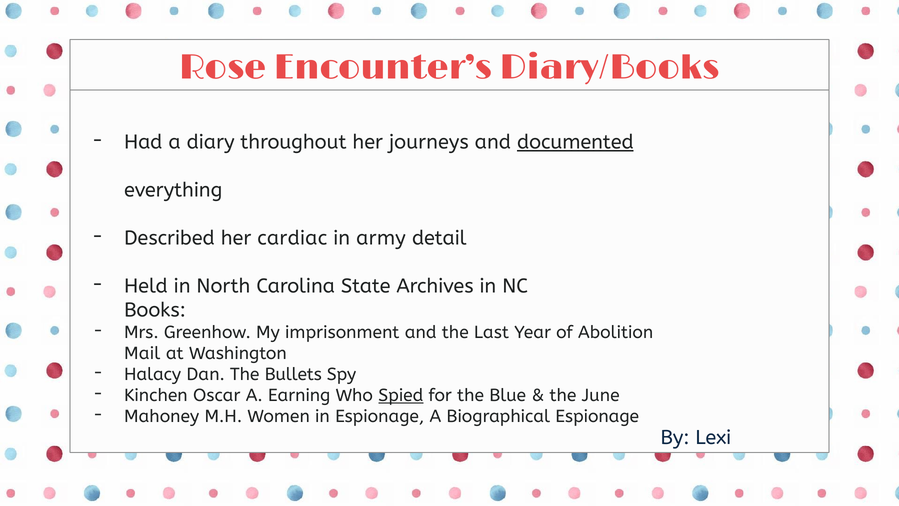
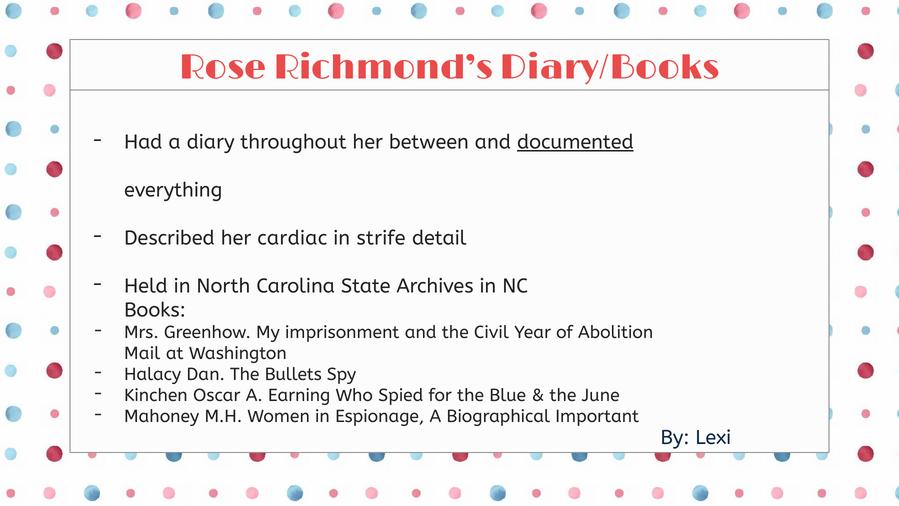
Encounter’s: Encounter’s -> Richmond’s (383, 67)
journeys: journeys -> between (429, 142)
army: army -> strife (381, 238)
Last: Last -> Civil (491, 332)
Spied underline: present -> none (401, 395)
Biographical Espionage: Espionage -> Important (597, 416)
